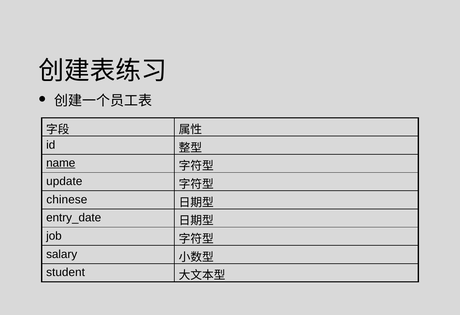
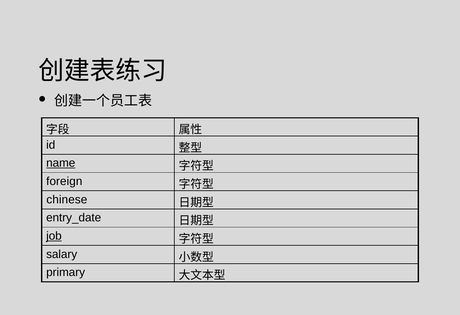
update: update -> foreign (64, 181)
job underline: none -> present (54, 236)
student: student -> primary (66, 272)
